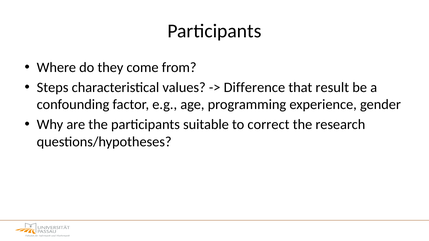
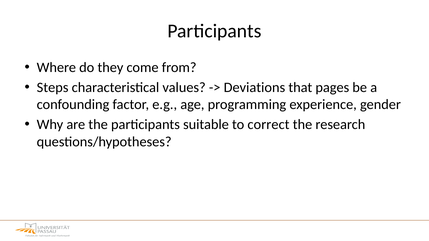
Difference: Difference -> Deviations (254, 88)
result: result -> pages (332, 88)
